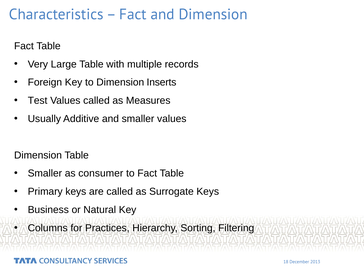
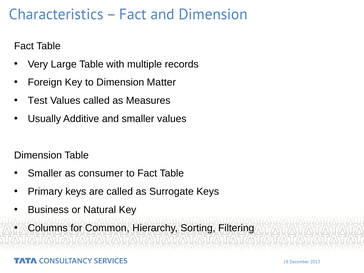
Inserts: Inserts -> Matter (161, 82)
Practices: Practices -> Common (107, 228)
